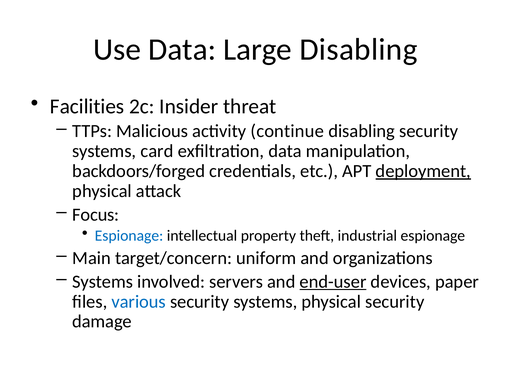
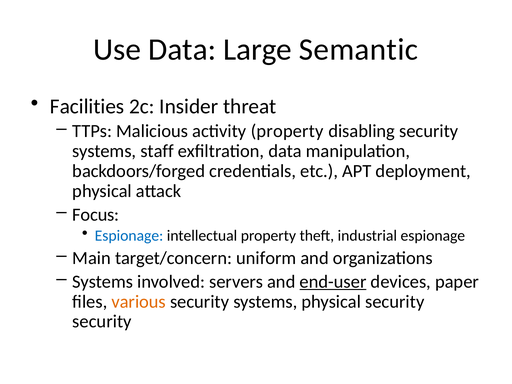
Large Disabling: Disabling -> Semantic (358, 50)
activity continue: continue -> property (287, 131)
card: card -> staff (157, 151)
deployment underline: present -> none (423, 171)
various colour: blue -> orange (139, 302)
damage: damage -> security (102, 322)
